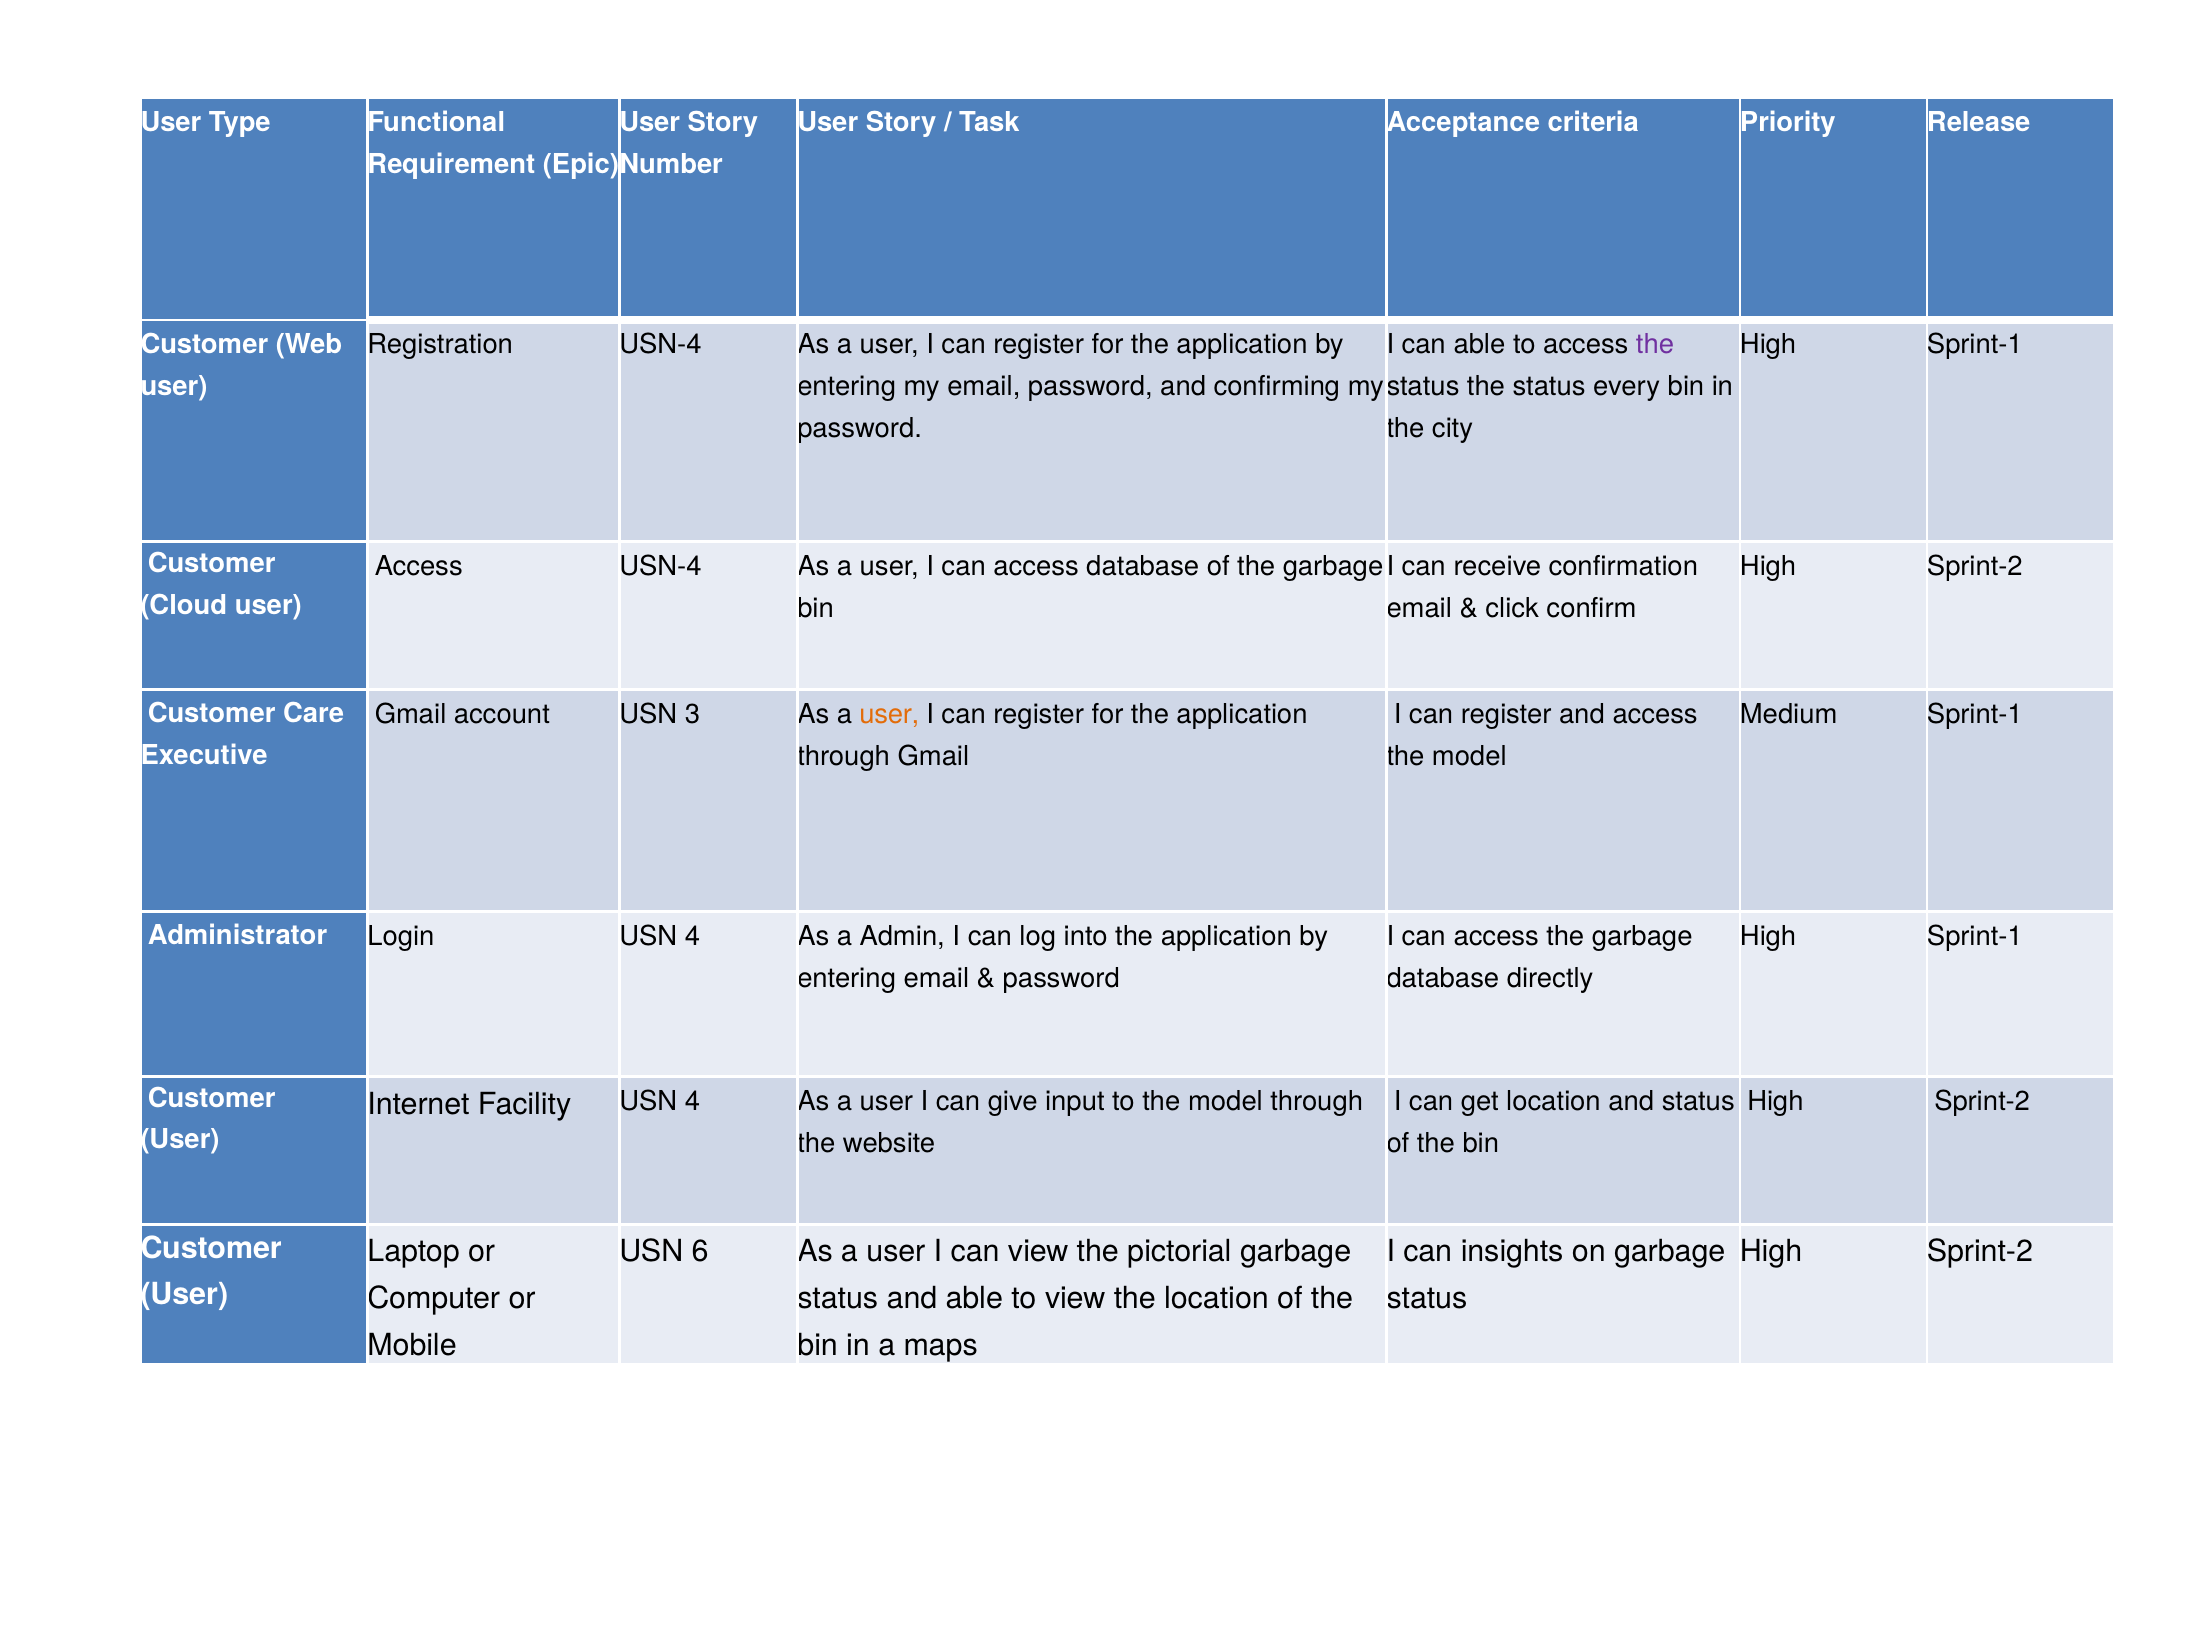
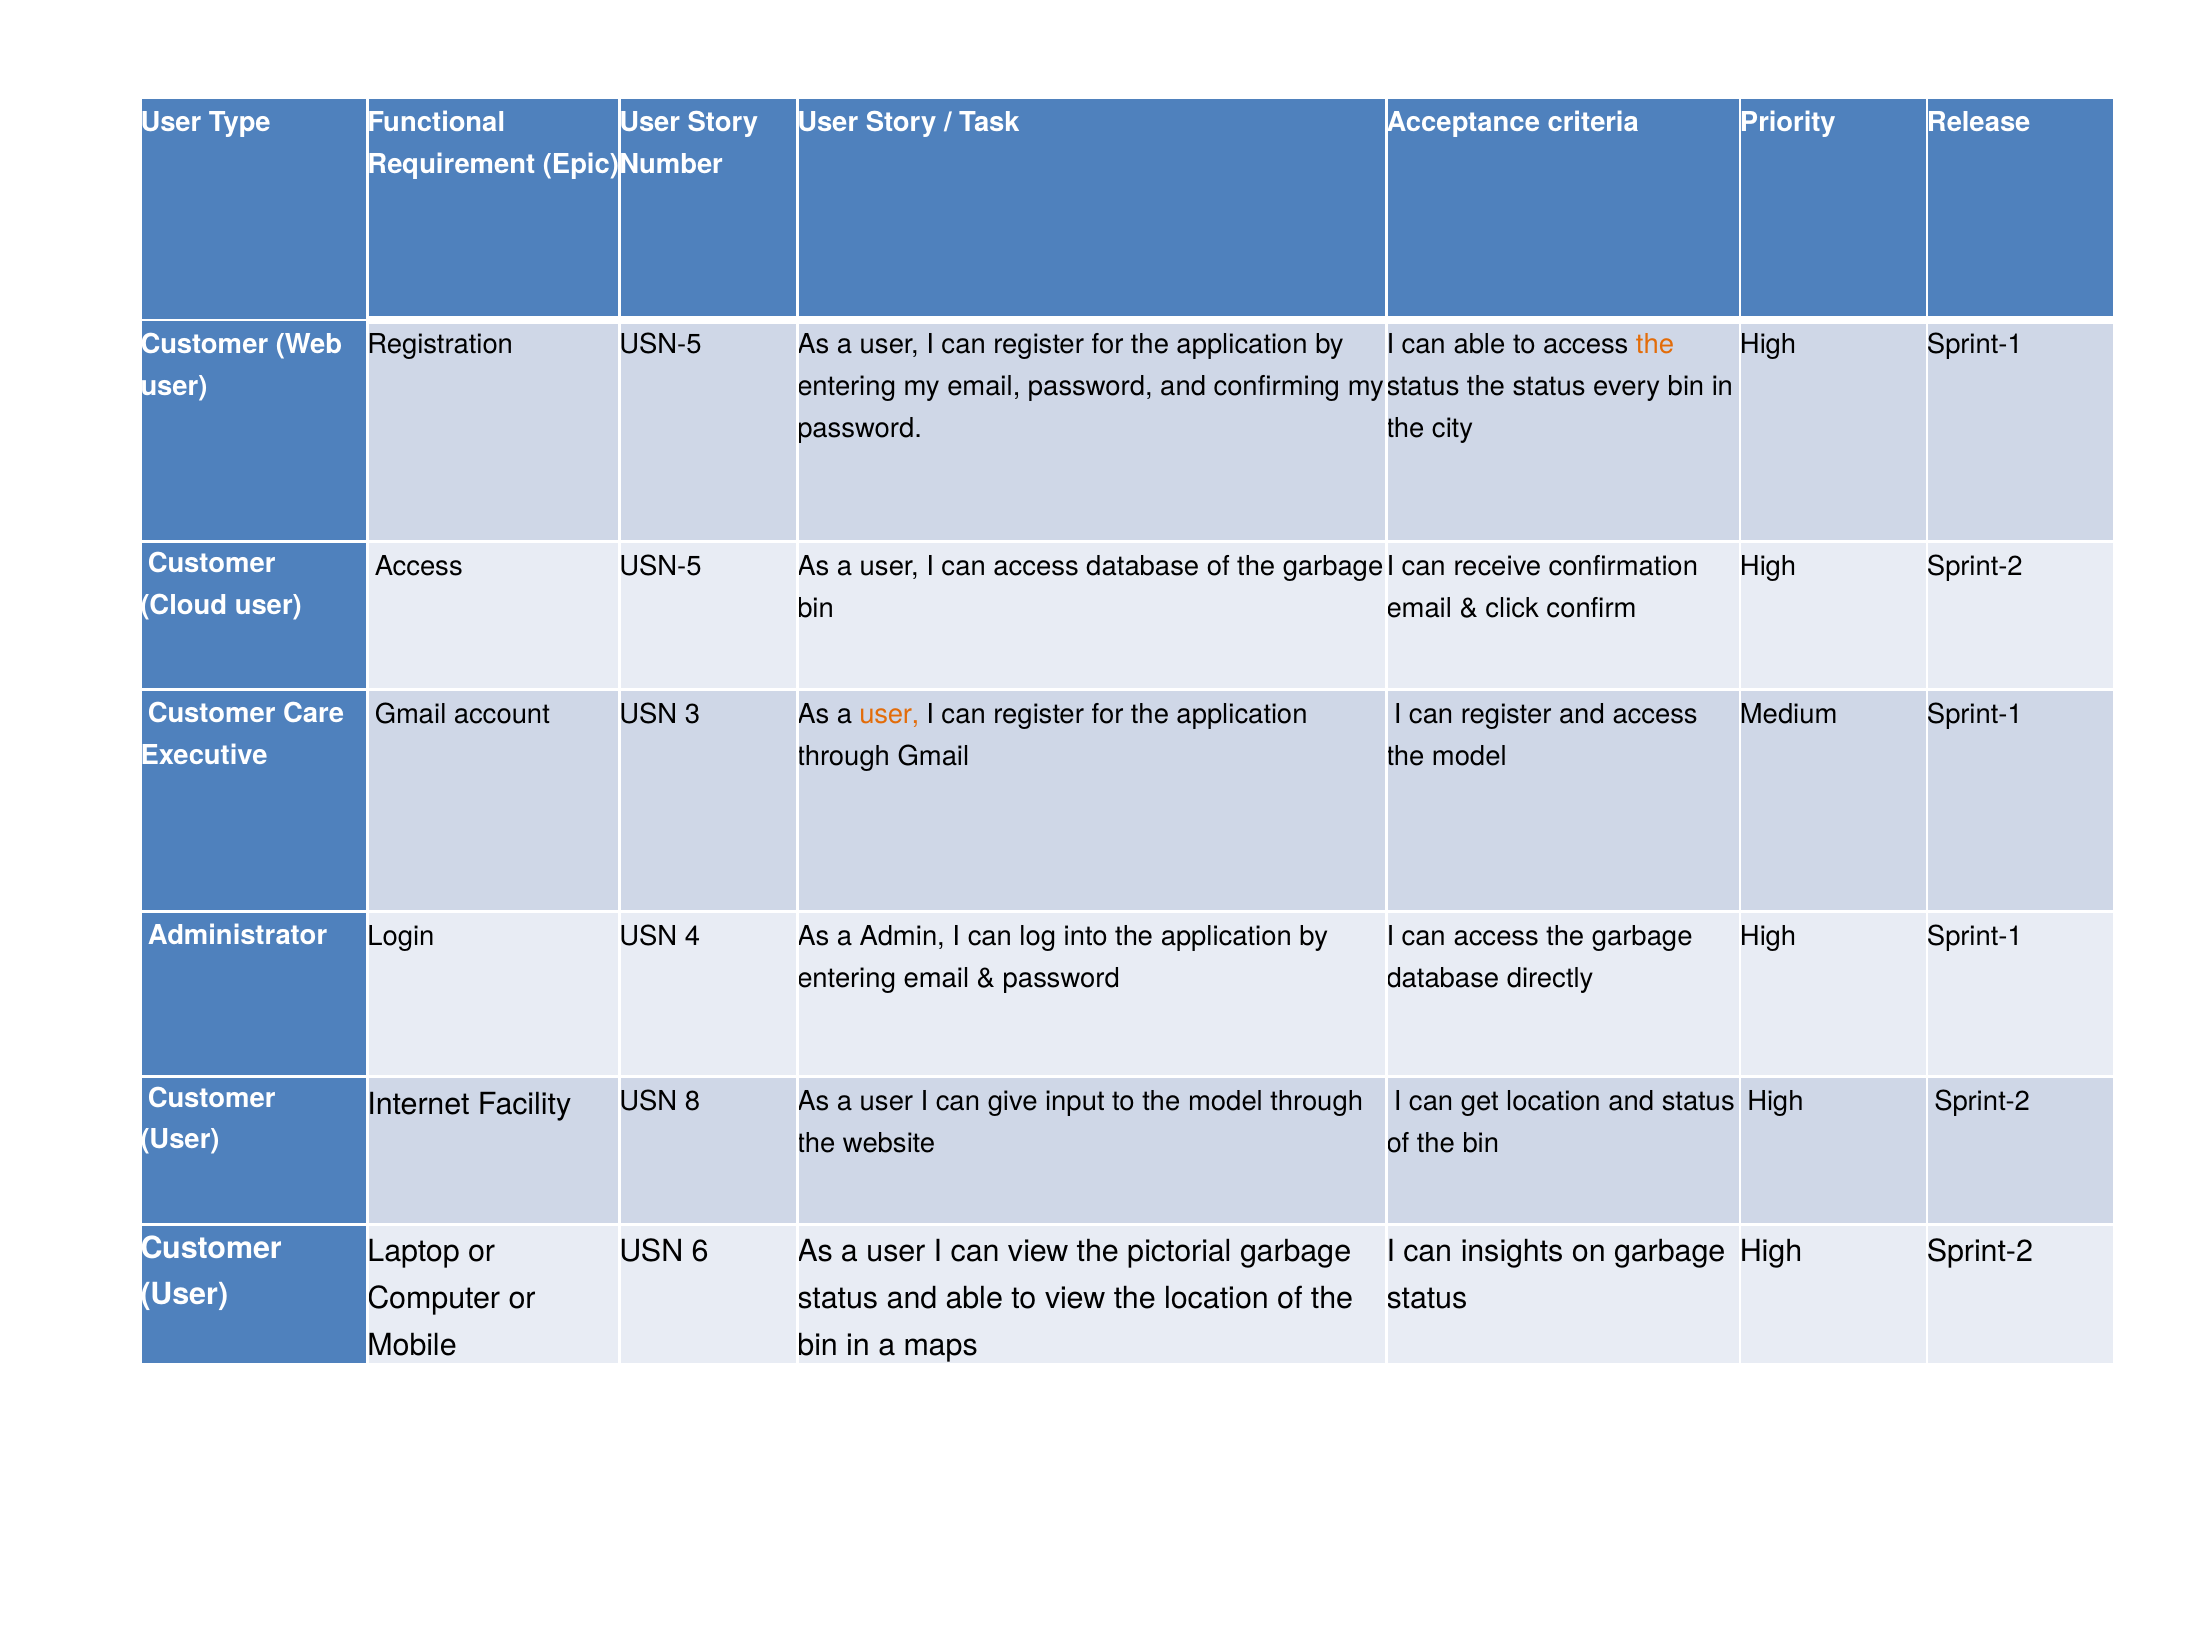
Registration USN-4: USN-4 -> USN-5 (660, 345)
the colour: purple -> orange (1655, 345)
Access USN-4: USN-4 -> USN-5 (660, 567)
Facility USN 4: 4 -> 8 (692, 1101)
